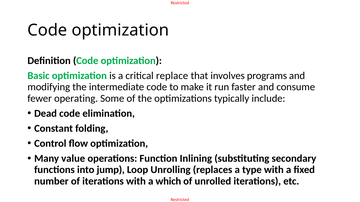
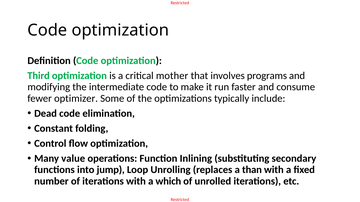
Basic: Basic -> Third (39, 76)
replace: replace -> mother (172, 76)
operating: operating -> optimizer (76, 99)
type: type -> than (252, 170)
